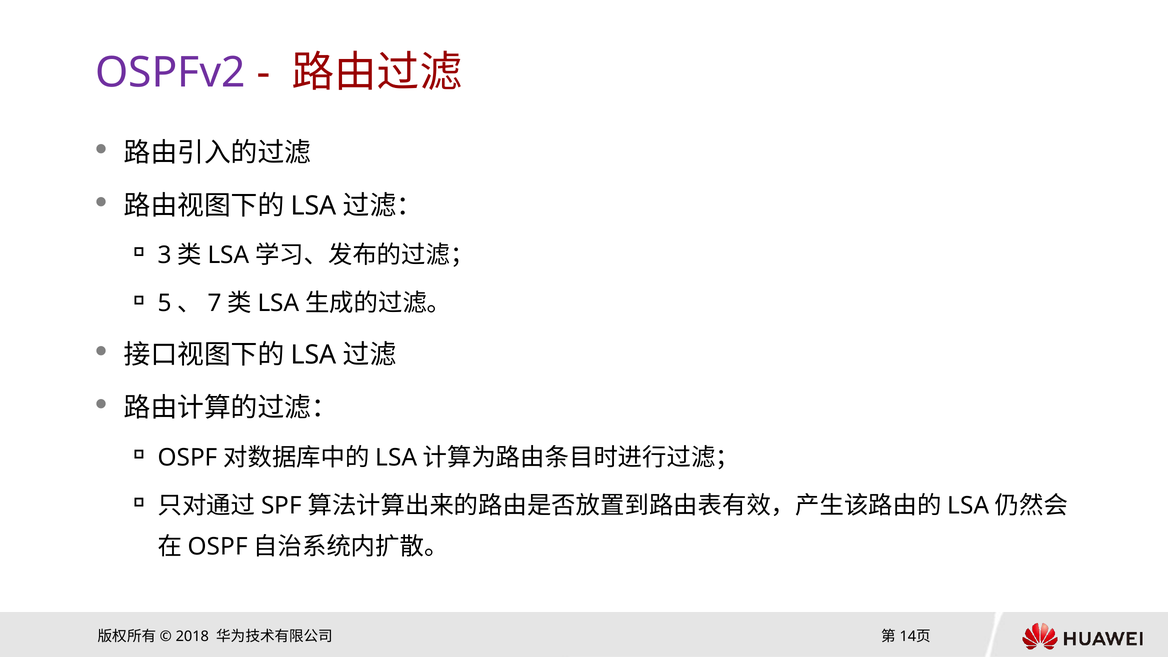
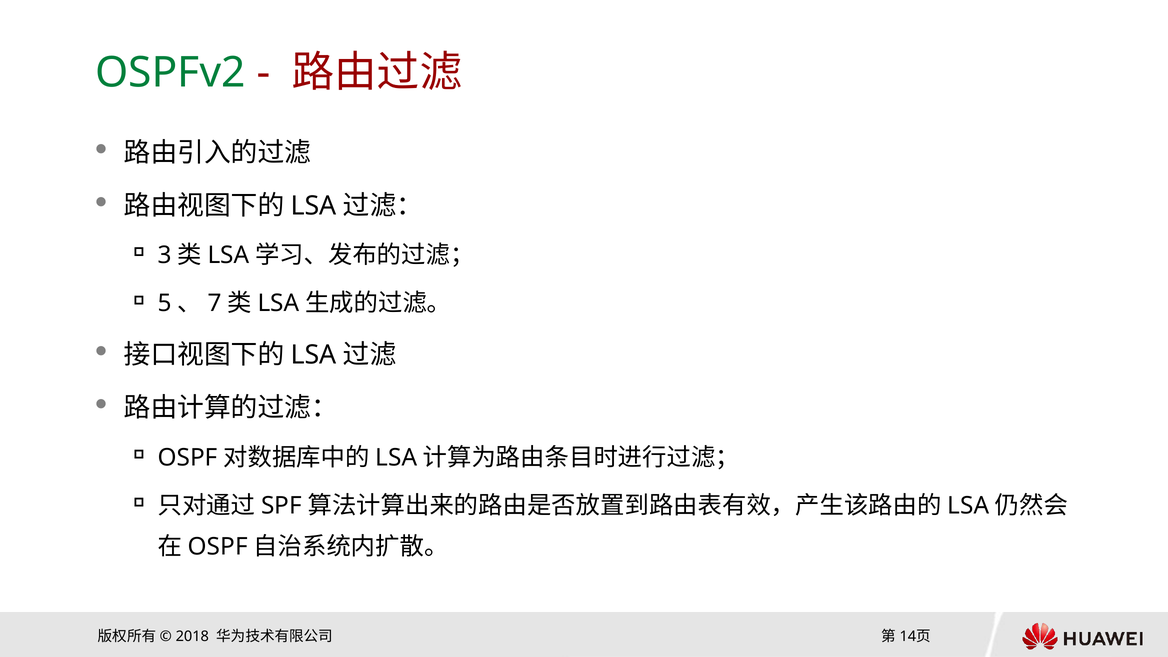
OSPFv2 colour: purple -> green (170, 73)
